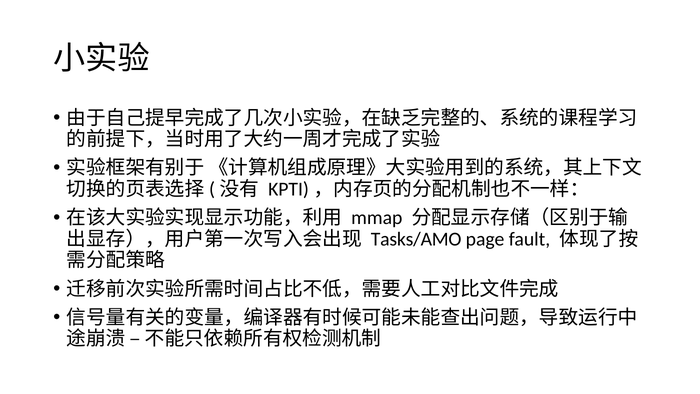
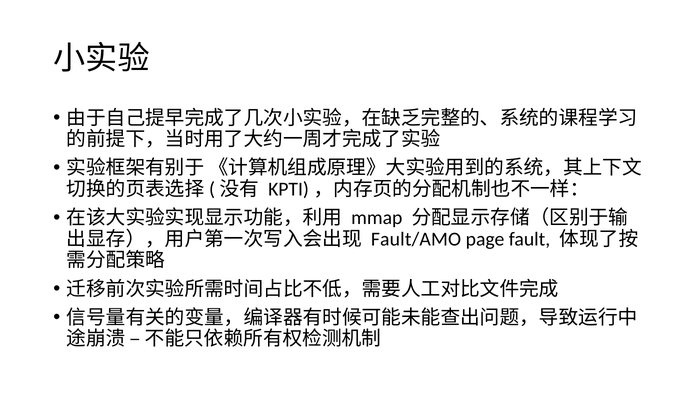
Tasks/AMO: Tasks/AMO -> Fault/AMO (416, 239)
